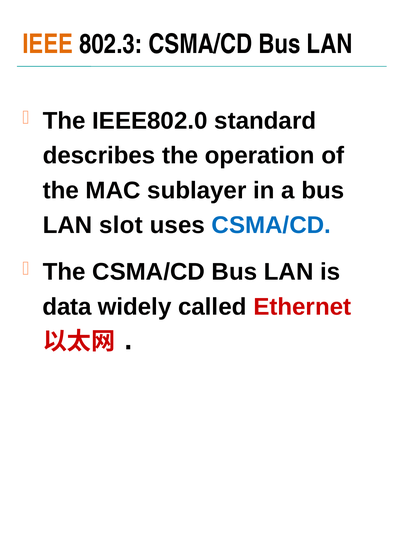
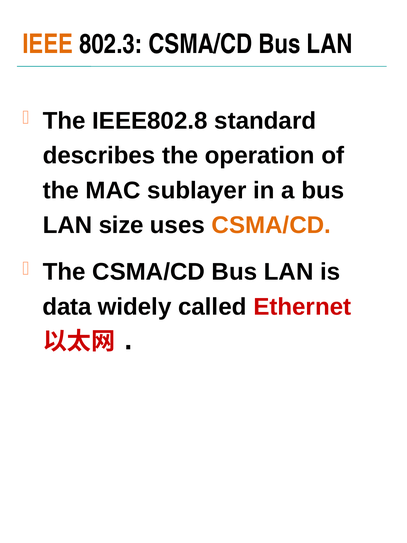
IEEE802.0: IEEE802.0 -> IEEE802.8 (150, 121)
slot: slot -> size (121, 225)
CSMA/CD colour: blue -> orange (271, 225)
